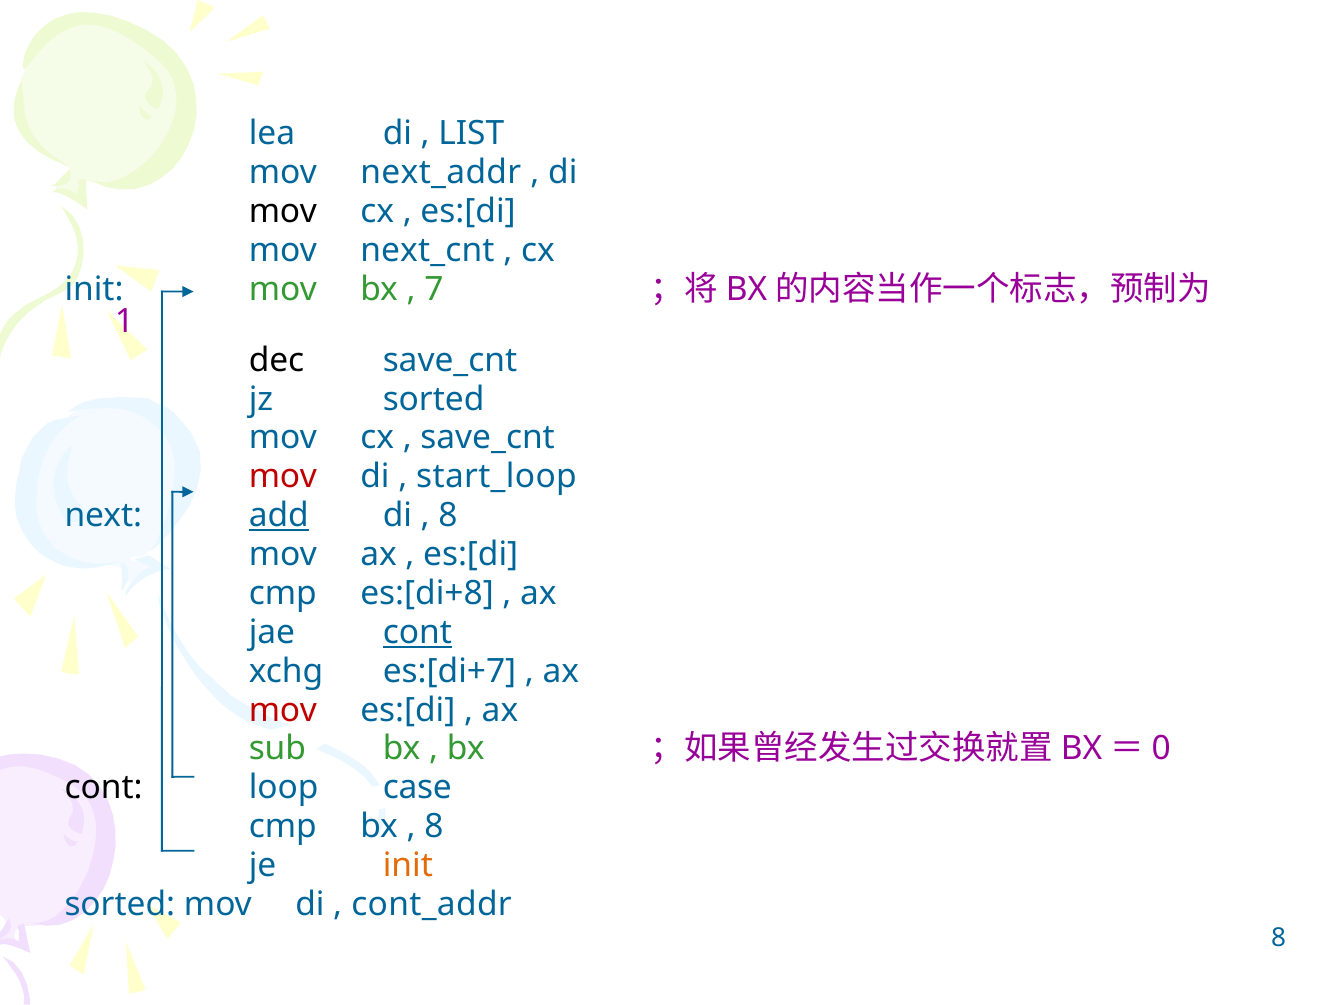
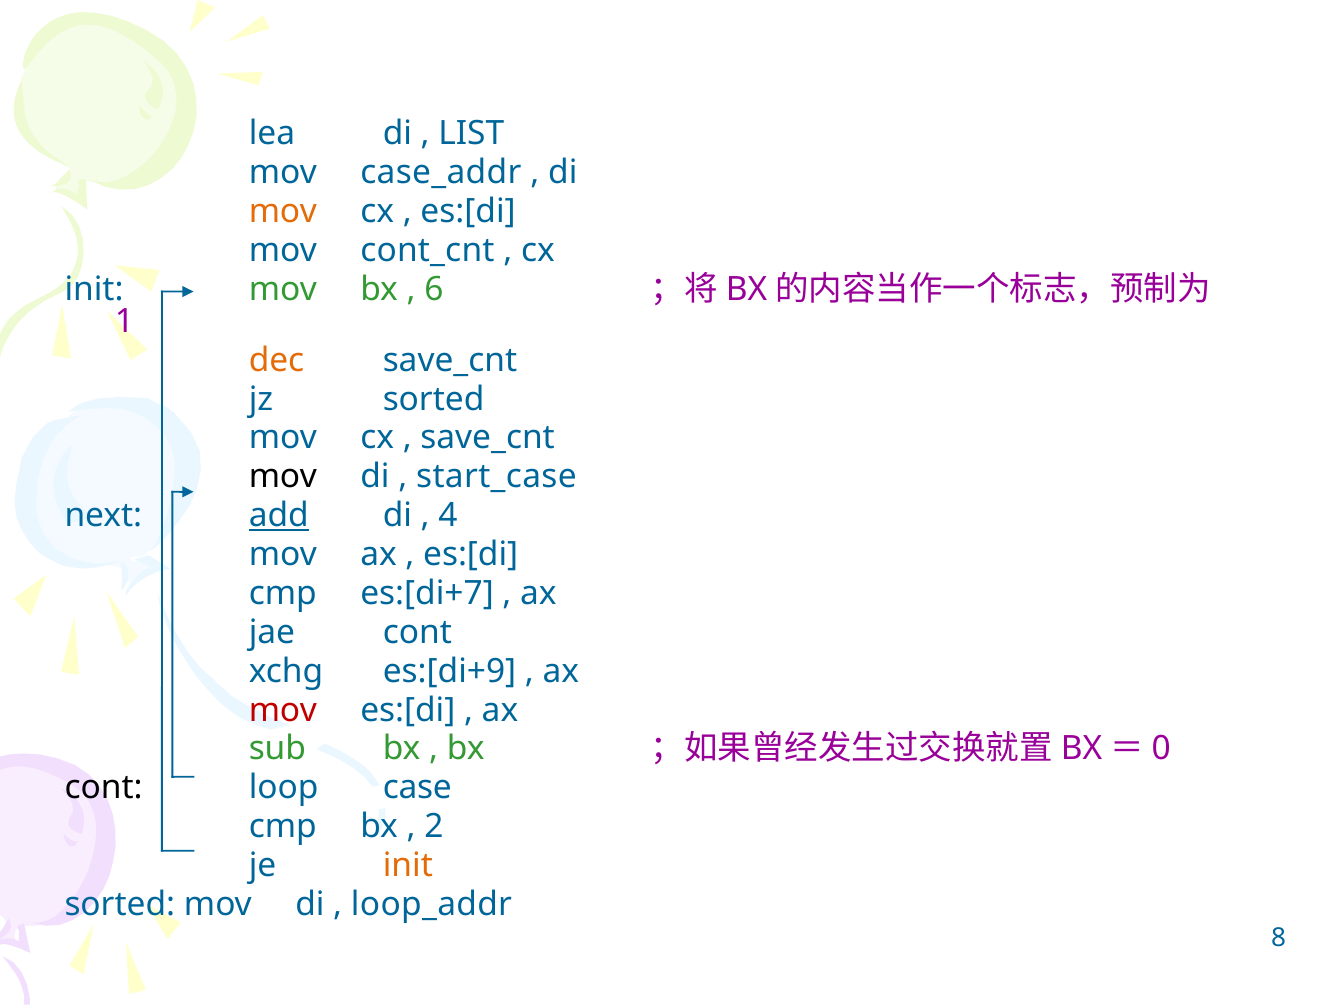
next_addr: next_addr -> case_addr (441, 172)
mov colour: black -> orange (283, 211)
next_cnt: next_cnt -> cont_cnt (427, 250)
7: 7 -> 6 (434, 289)
dec colour: black -> orange (277, 360)
mov colour: red -> black (283, 477)
start_loop: start_loop -> start_case (496, 477)
8: 8 -> 4 (448, 516)
es:[di+8: es:[di+8 -> es:[di+7 (427, 593)
cont underline: present -> none (417, 632)
es:[di+7: es:[di+7 -> es:[di+9 (450, 671)
8: 8 -> 2 (434, 827)
cont_addr: cont_addr -> loop_addr (432, 904)
